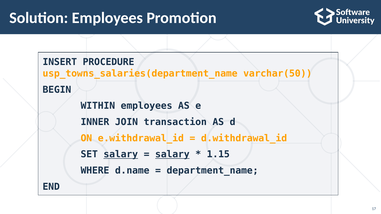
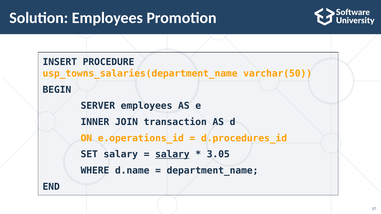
WITHIN: WITHIN -> SERVER (98, 106)
e.withdrawal_id: e.withdrawal_id -> e.operations_id (141, 138)
d.withdrawal_id: d.withdrawal_id -> d.procedures_id (244, 138)
salary underline: present -> none (121, 155)
1.15: 1.15 -> 3.05 (218, 155)
